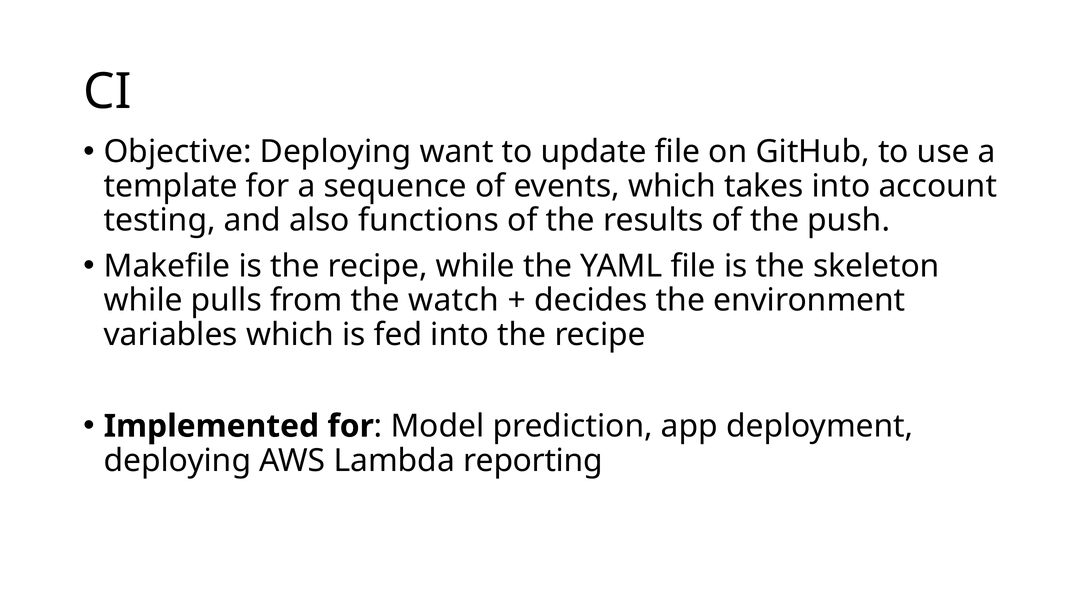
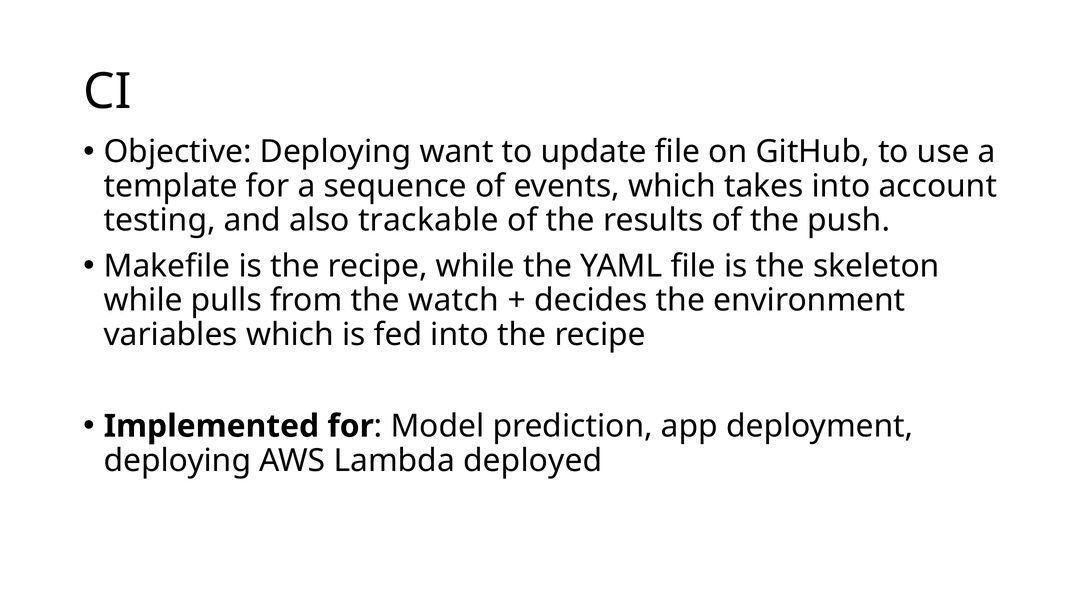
functions: functions -> trackable (428, 221)
reporting: reporting -> deployed (533, 461)
